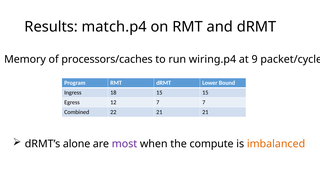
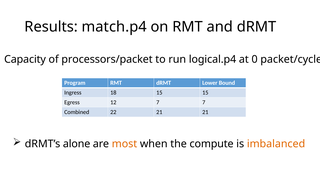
Memory: Memory -> Capacity (25, 59)
processors/caches: processors/caches -> processors/packet (107, 59)
wiring.p4: wiring.p4 -> logical.p4 (213, 59)
9: 9 -> 0 (255, 59)
most colour: purple -> orange (124, 144)
